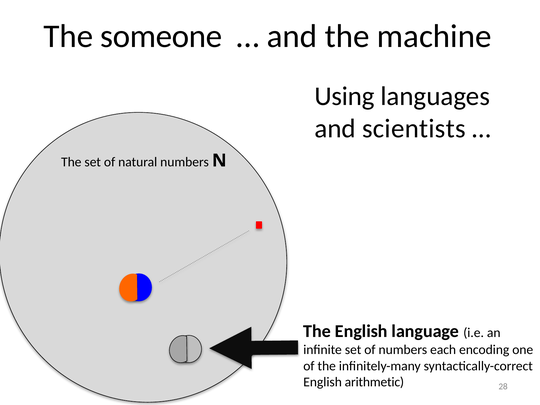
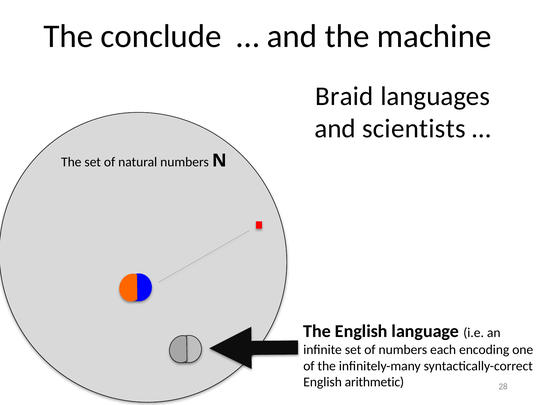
someone: someone -> conclude (161, 36)
Using: Using -> Braid (344, 96)
